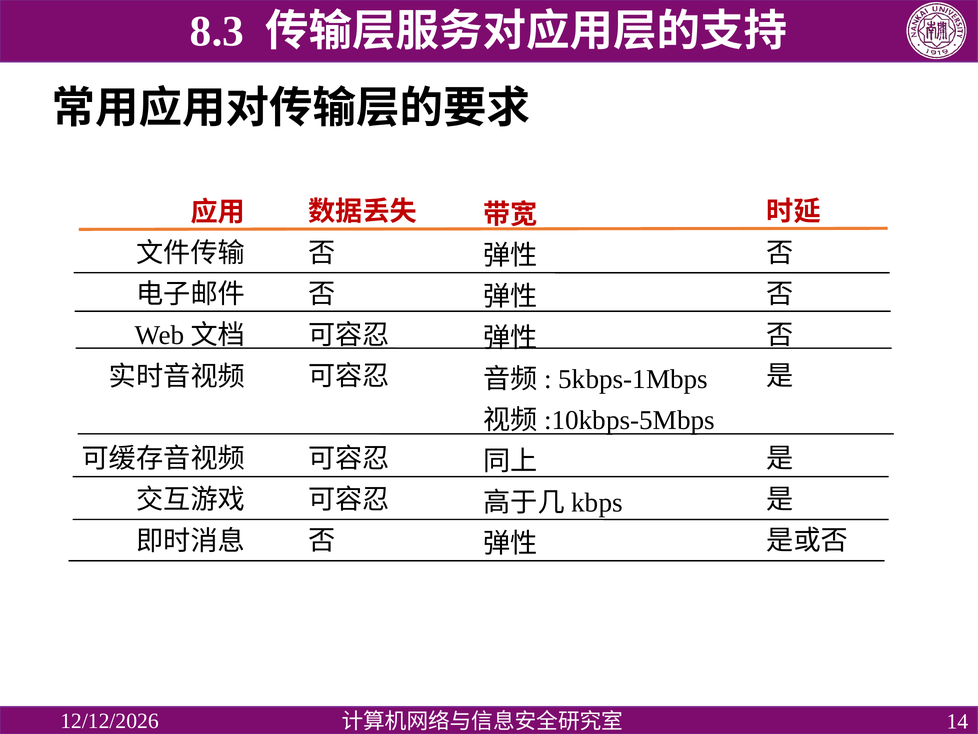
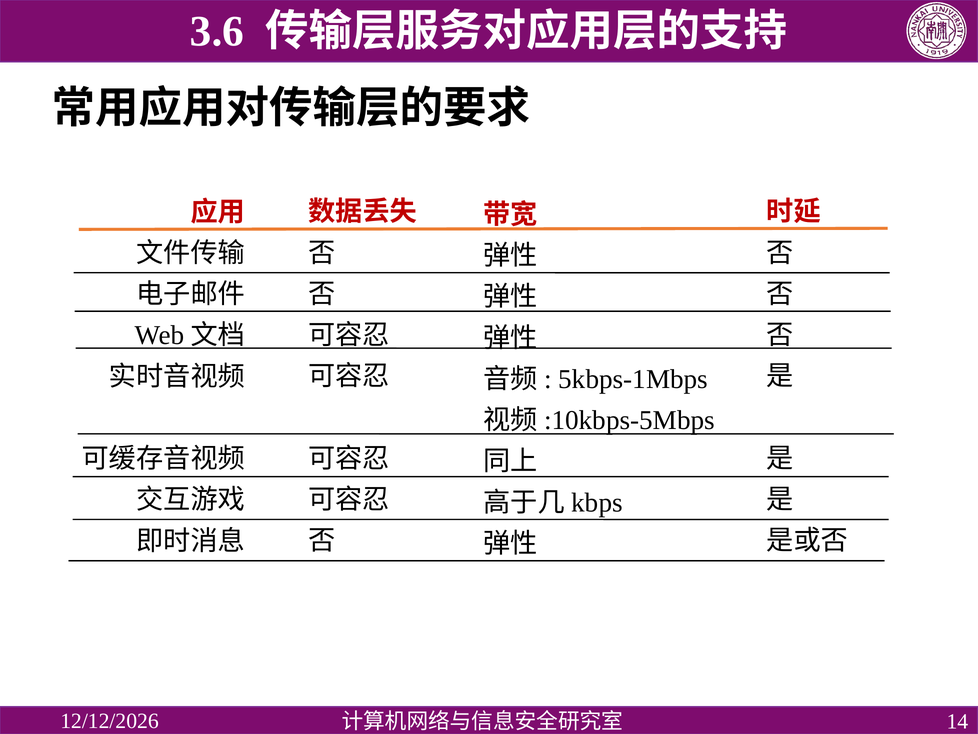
8.3: 8.3 -> 3.6 (217, 32)
